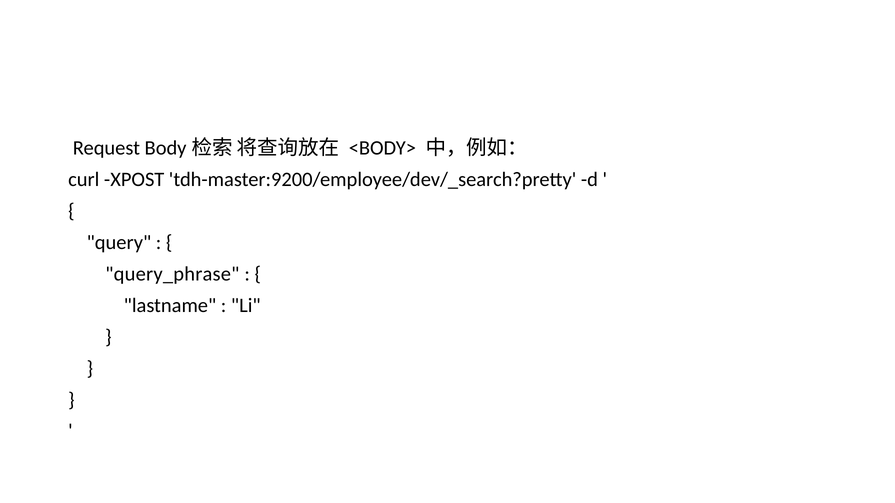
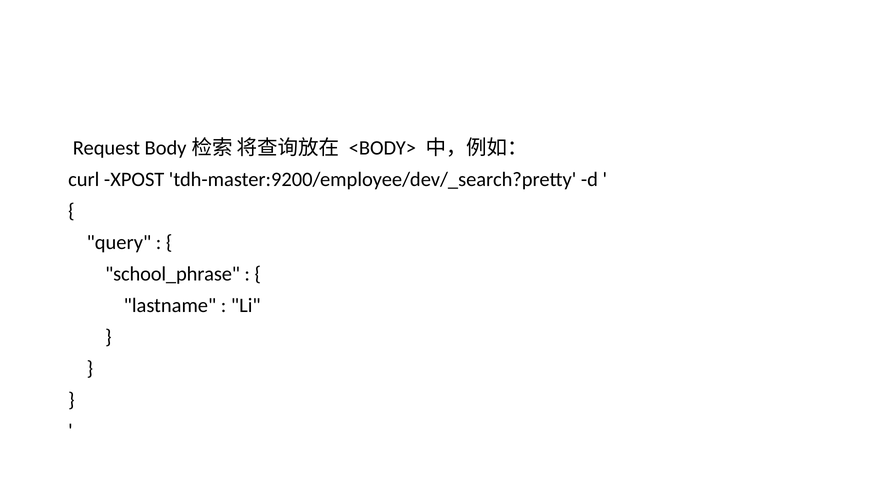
query_phrase: query_phrase -> school_phrase (173, 274)
